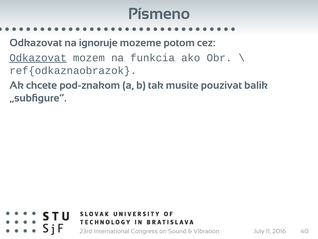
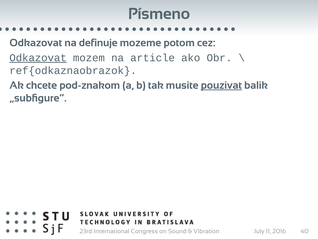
ignoruje: ignoruje -> definuje (98, 43)
funkcia: funkcia -> article (153, 58)
pouzivat underline: none -> present (221, 85)
